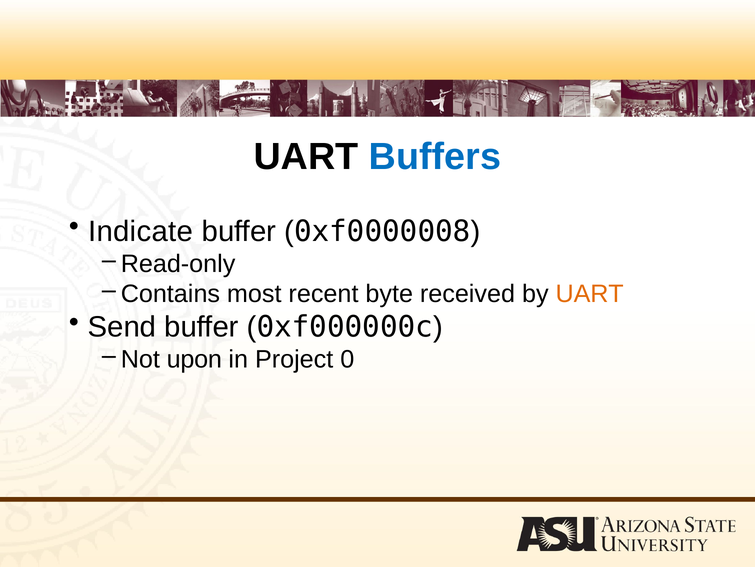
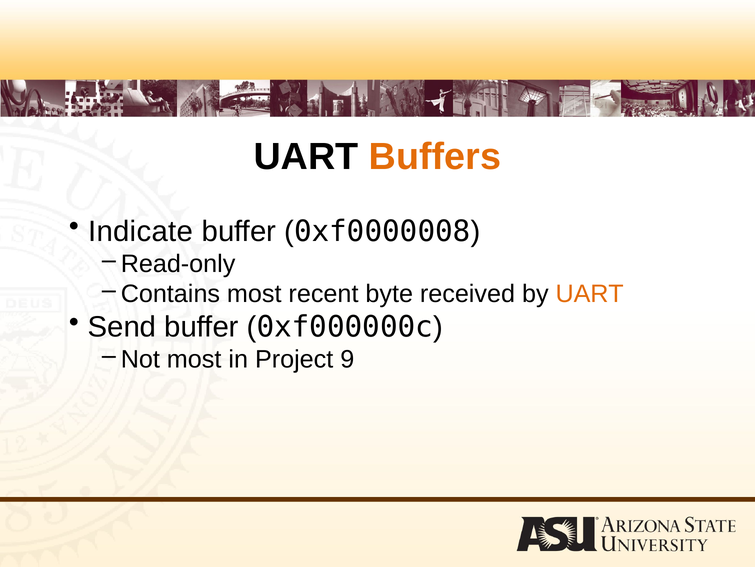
Buffers colour: blue -> orange (435, 157)
Not upon: upon -> most (194, 359)
0: 0 -> 9 (347, 359)
